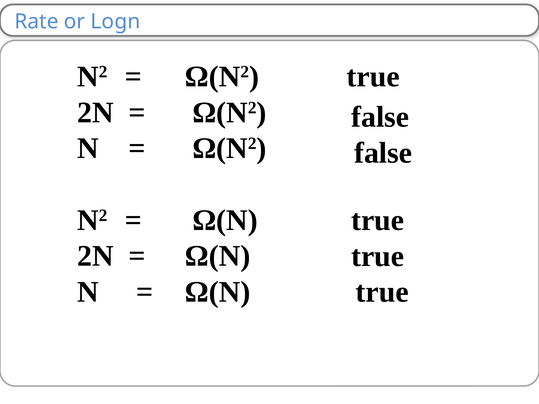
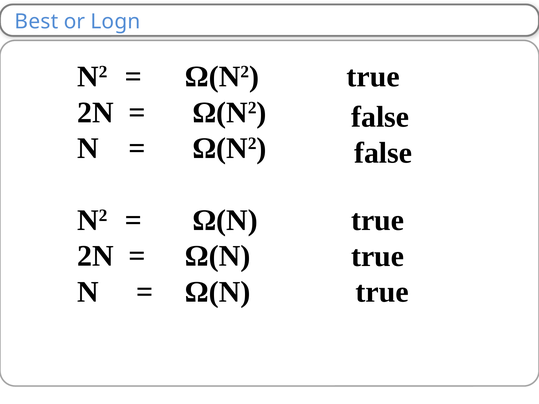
Rate: Rate -> Best (36, 22)
